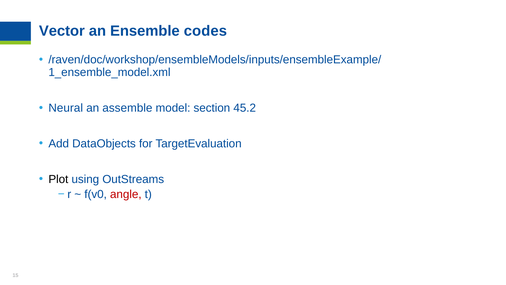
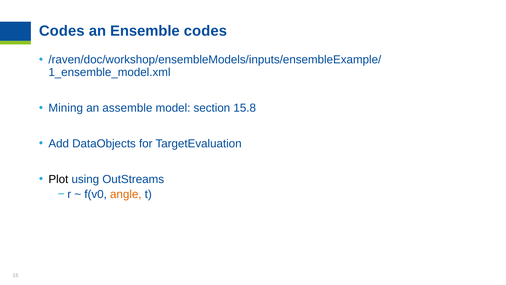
Vector: Vector -> Codes (62, 31)
Neural: Neural -> Mining (66, 108)
45.2: 45.2 -> 15.8 (245, 108)
angle colour: red -> orange (126, 194)
